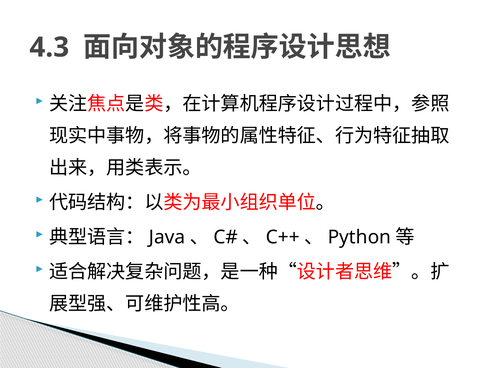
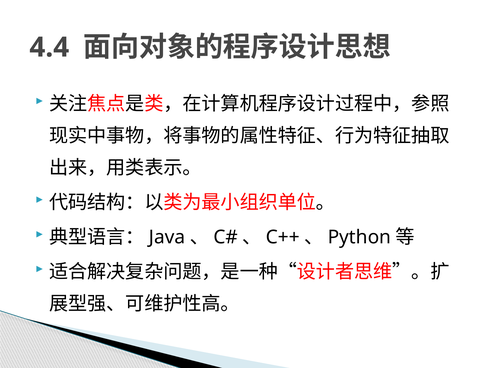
4.3: 4.3 -> 4.4 (49, 47)
